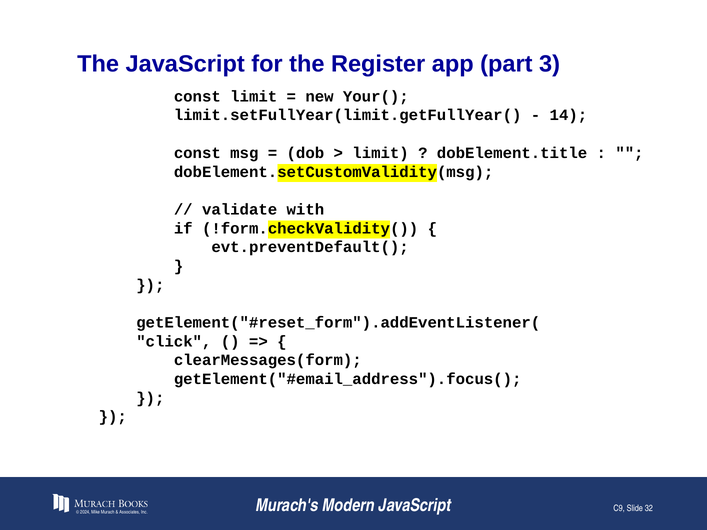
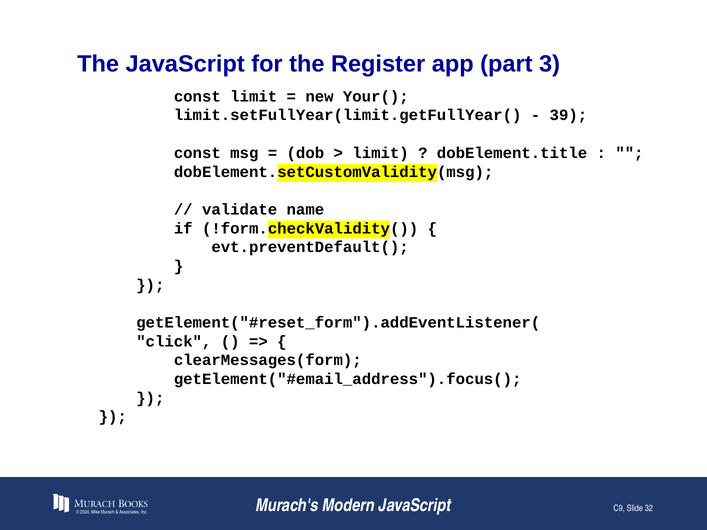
14: 14 -> 39 (568, 115)
with: with -> name (305, 210)
